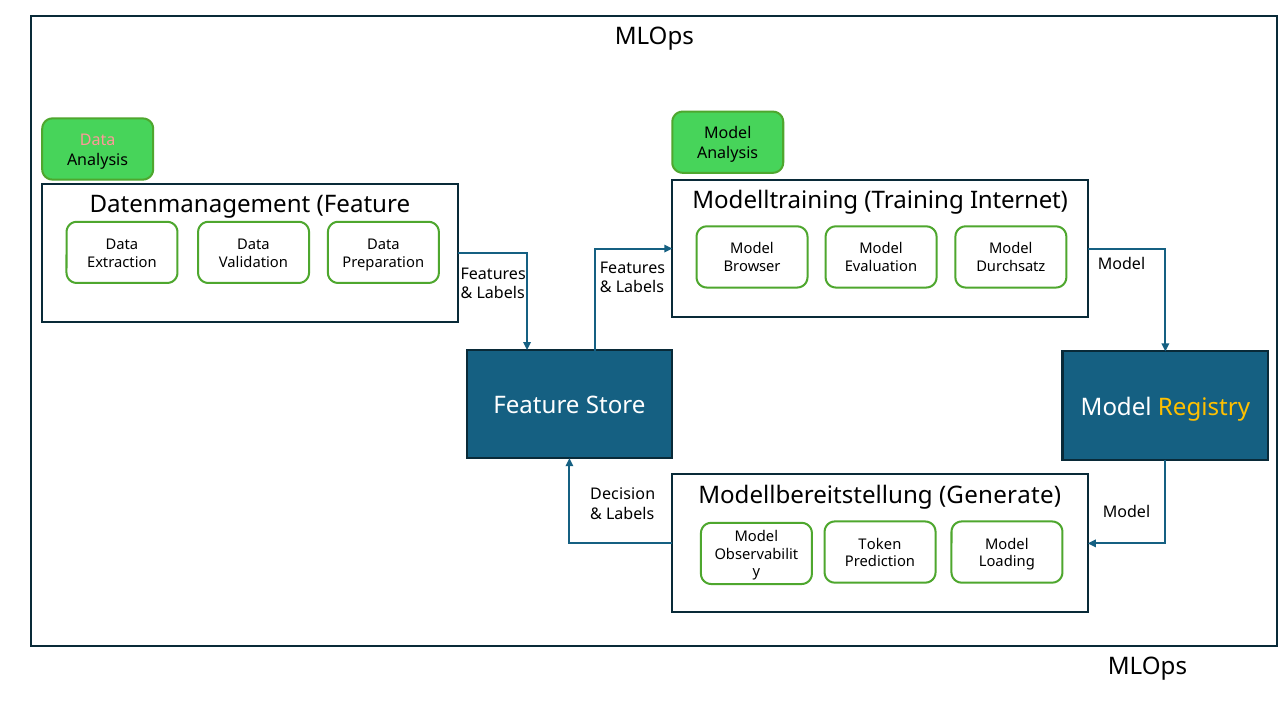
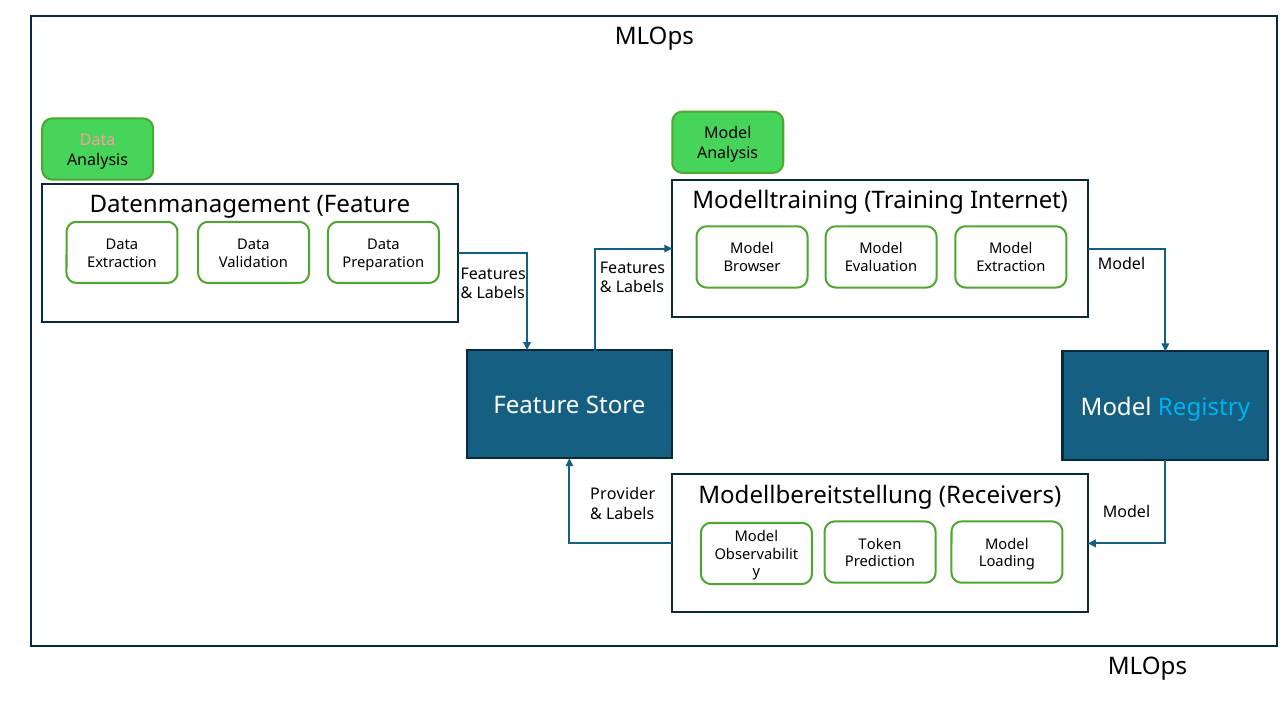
Durchsatz: Durchsatz -> Extraction (1011, 267)
Registry colour: yellow -> light blue (1204, 407)
Generate: Generate -> Receivers (1000, 496)
Decision: Decision -> Provider (623, 495)
